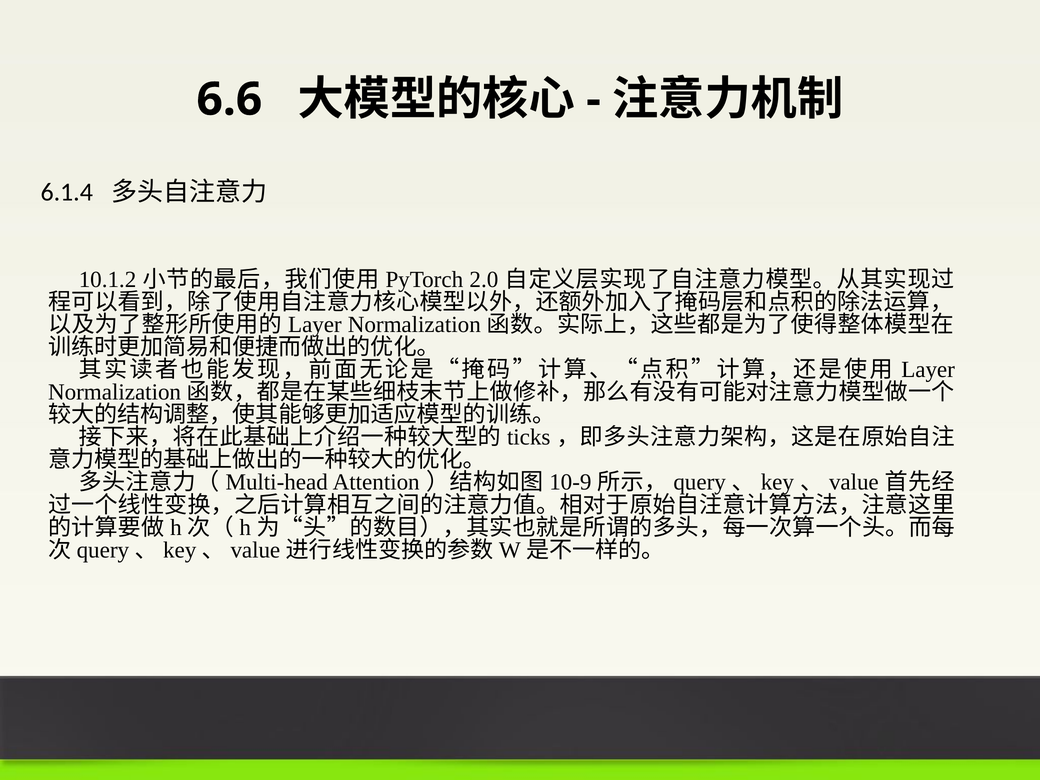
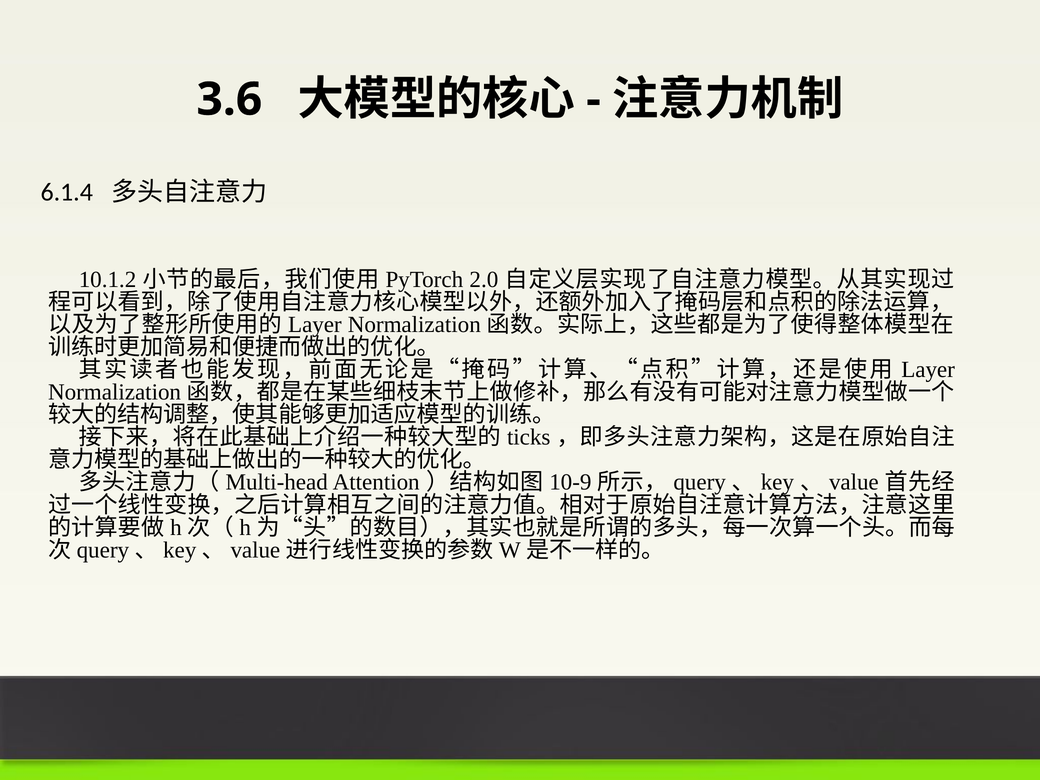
6.6: 6.6 -> 3.6 (229, 99)
